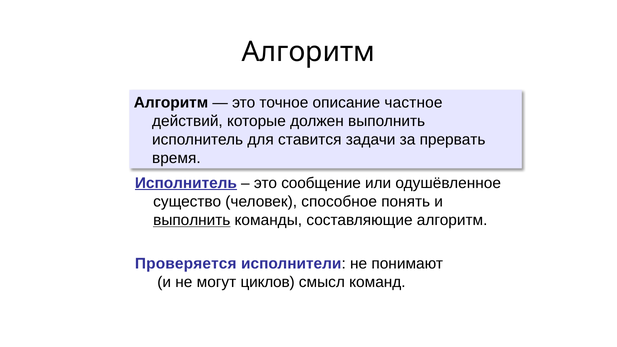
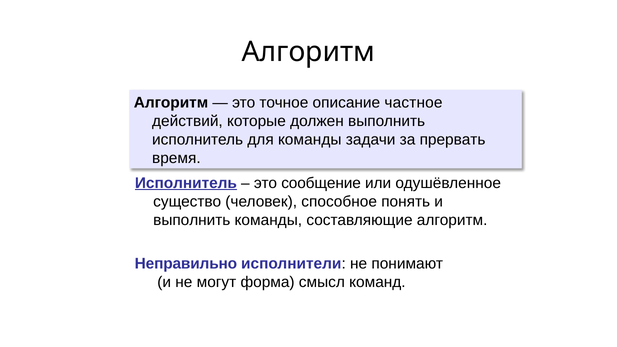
для ставится: ставится -> команды (310, 139)
выполнить underline: present -> none (192, 220)
Проверяется: Проверяется -> Неправильно (186, 264)
циклов: циклов -> форма (268, 282)
